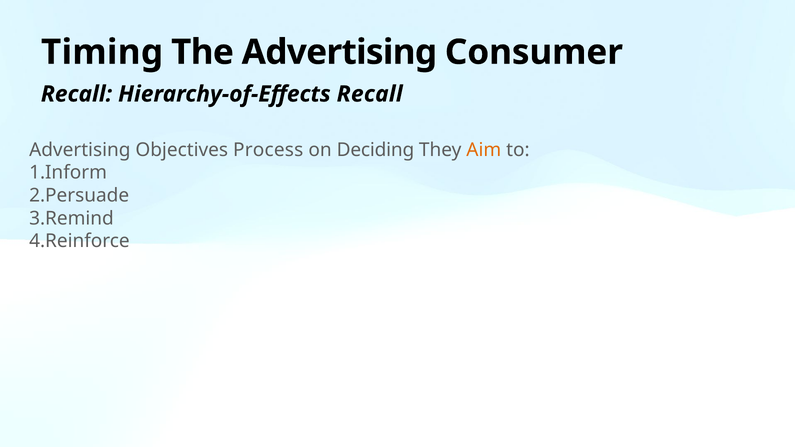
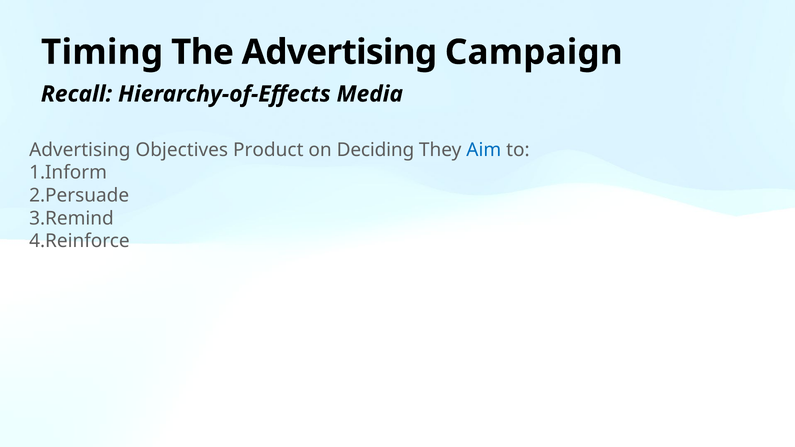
Consumer: Consumer -> Campaign (534, 52)
Hierarchy-of-Effects Recall: Recall -> Media (370, 94)
Process: Process -> Product (268, 150)
Aim colour: orange -> blue (484, 150)
